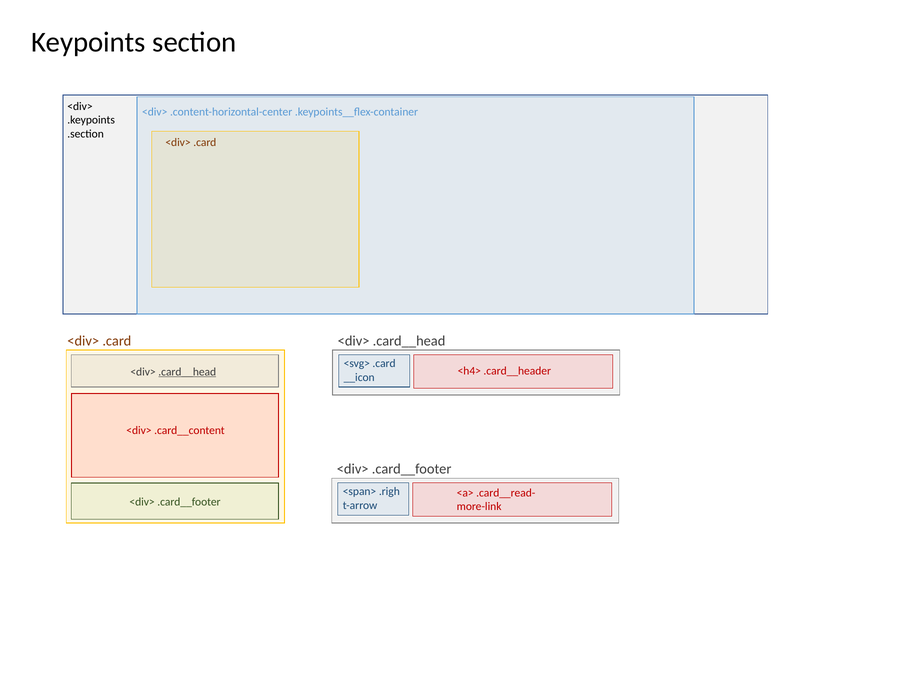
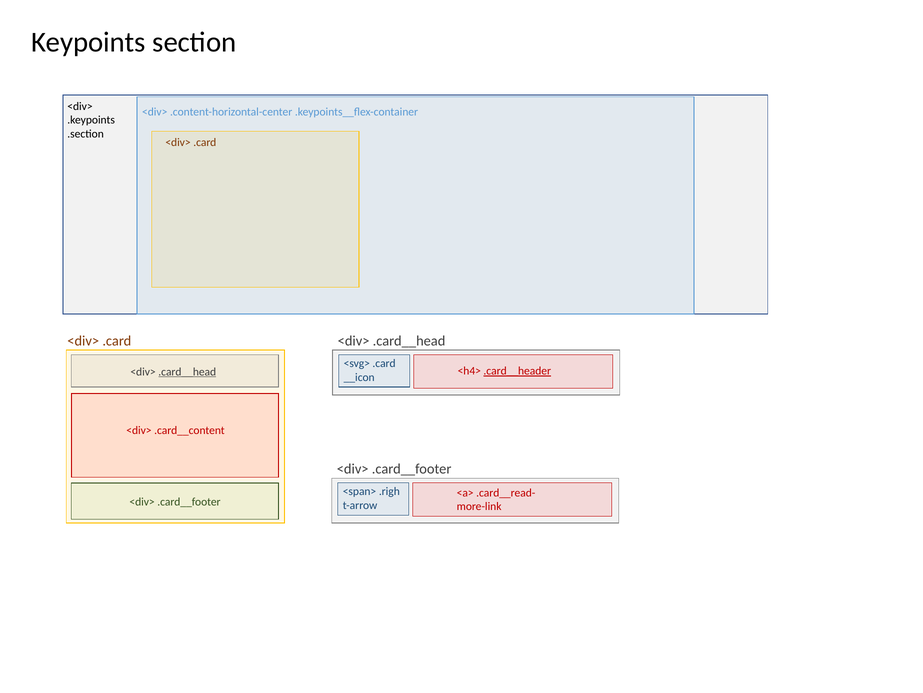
.card__header underline: none -> present (517, 371)
